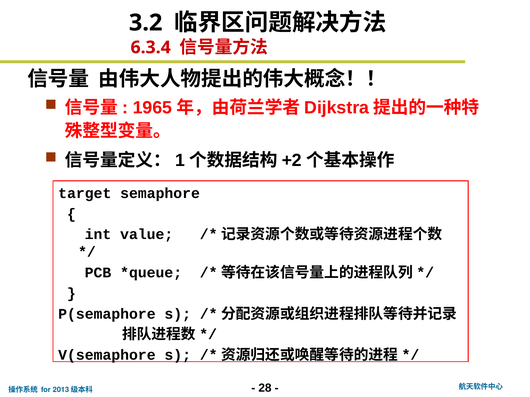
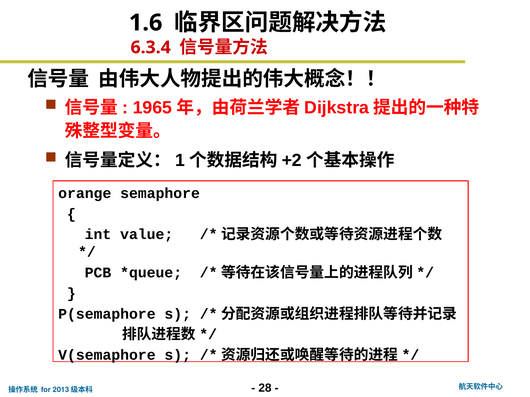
3.2: 3.2 -> 1.6 (146, 23)
target: target -> orange (85, 193)
